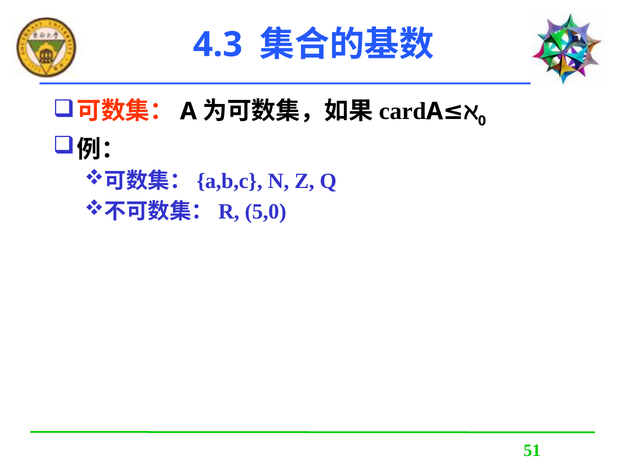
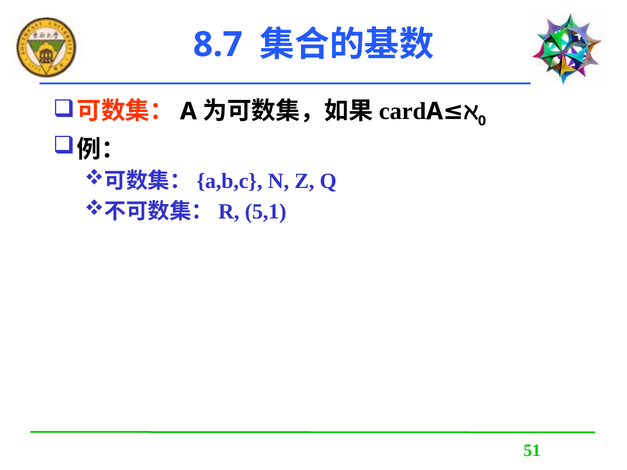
4.3: 4.3 -> 8.7 (218, 45)
5,0: 5,0 -> 5,1 (266, 212)
